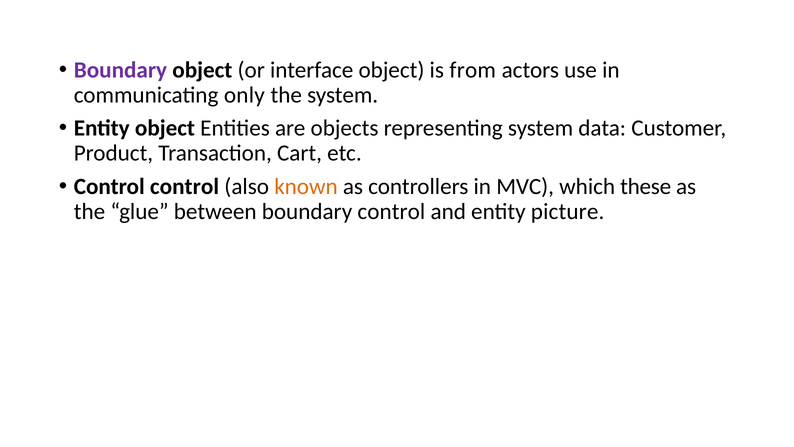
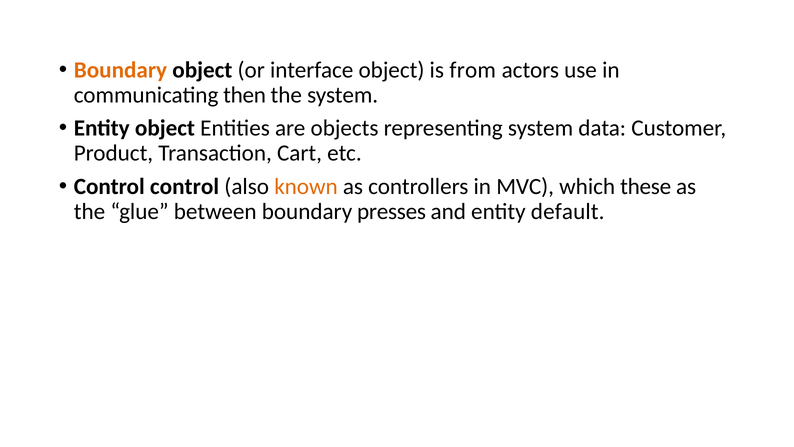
Boundary colour: purple -> orange (120, 70)
only: only -> then (245, 95)
boundary control: control -> presses (392, 211)
picture: picture -> default (568, 211)
